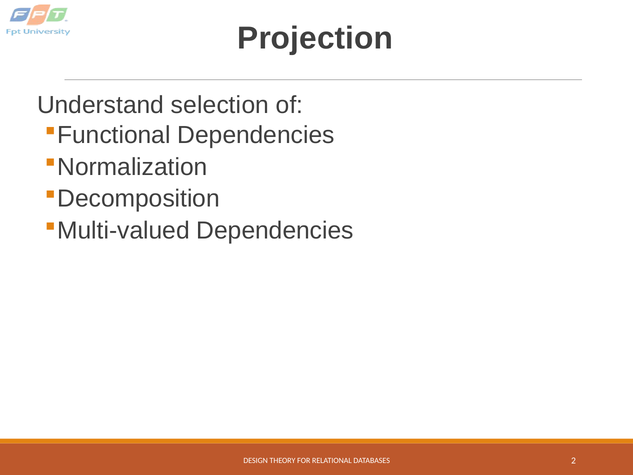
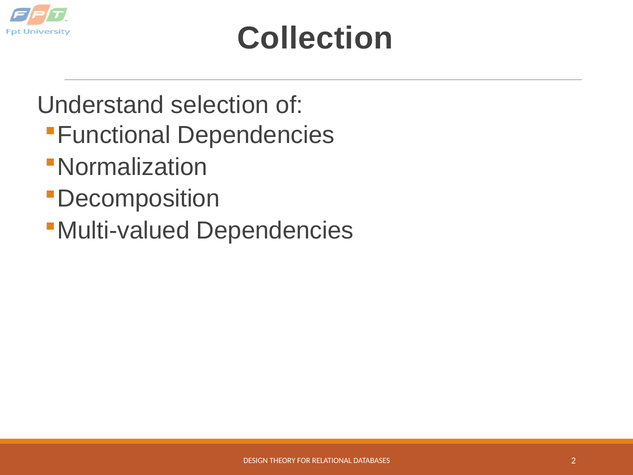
Projection: Projection -> Collection (315, 38)
